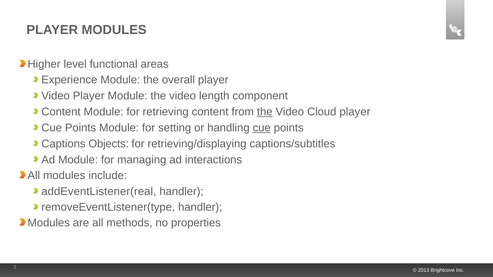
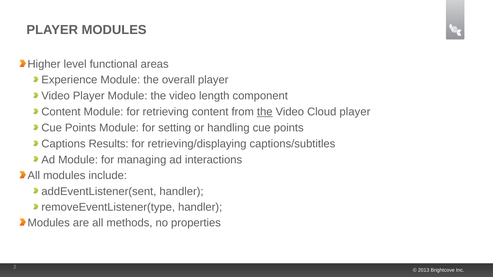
cue underline: present -> none (262, 128)
Objects: Objects -> Results (109, 144)
addEventListener(real: addEventListener(real -> addEventListener(sent (99, 192)
